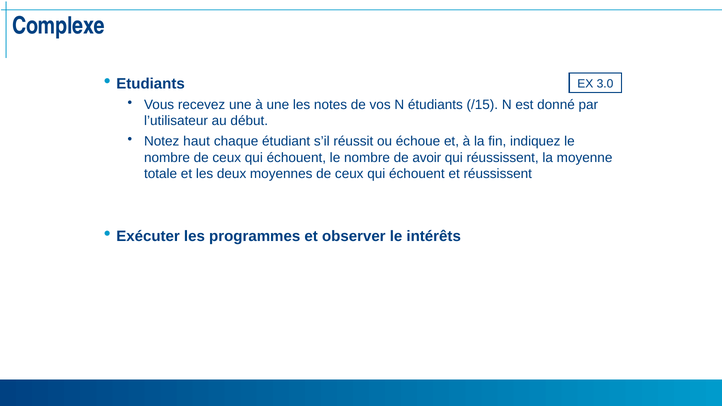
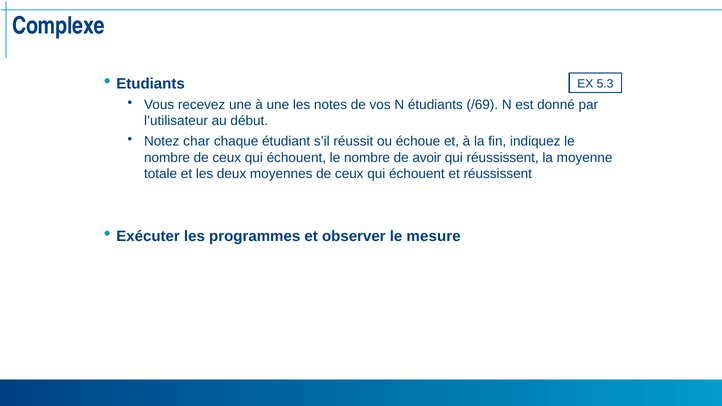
3.0: 3.0 -> 5.3 (605, 84)
/15: /15 -> /69 (482, 105)
haut: haut -> char (197, 141)
intérêts: intérêts -> mesure (434, 236)
